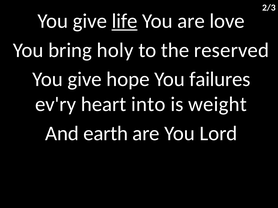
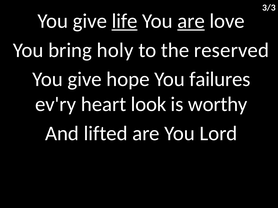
2/3: 2/3 -> 3/3 (269, 8)
are underline: none -> present (191, 21)
into: into -> look (148, 104)
weight: weight -> worthy (218, 104)
earth: earth -> lifted (106, 134)
